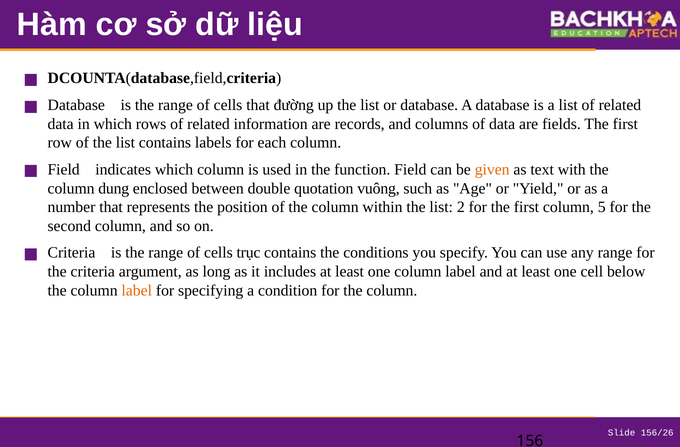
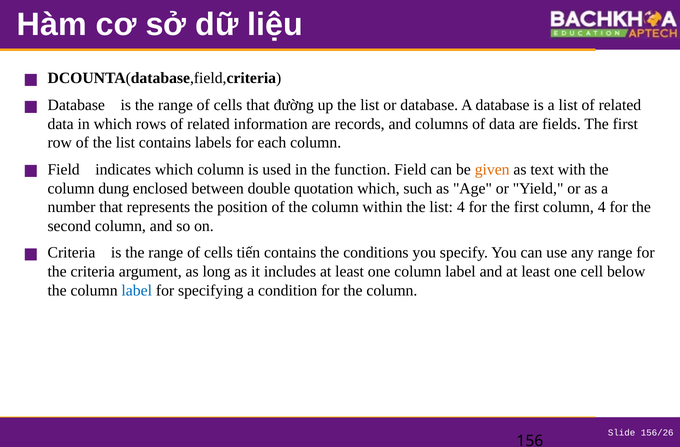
quotation vuông: vuông -> which (378, 188)
list 2: 2 -> 4 (461, 207)
column 5: 5 -> 4 (602, 207)
trục: trục -> tiến (248, 253)
label colour: orange -> blue (137, 290)
